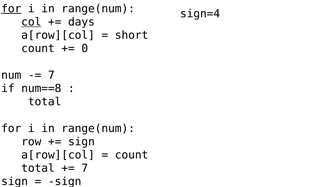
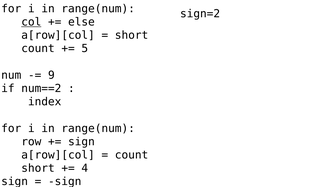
for underline: present -> none (11, 9)
sign=4: sign=4 -> sign=2 (200, 14)
days: days -> else (81, 22)
0: 0 -> 5 (85, 49)
7: 7 -> 9 (51, 75)
num==8: num==8 -> num==2 (41, 89)
total: total -> index (45, 102)
total: total -> short (38, 169)
7: 7 -> 4 (85, 169)
